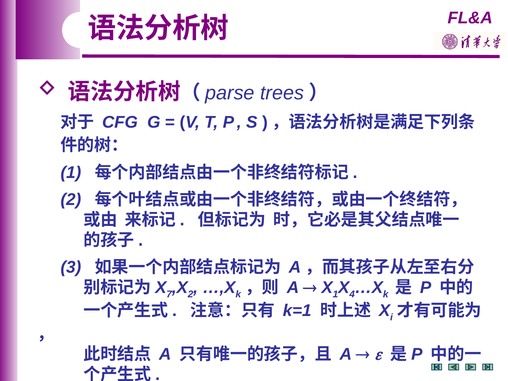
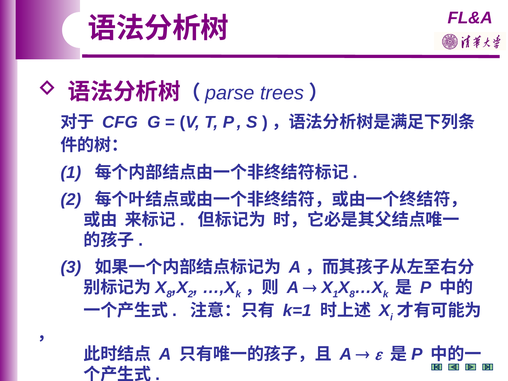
7: 7 -> 8 (169, 294)
4: 4 -> 8 (352, 294)
